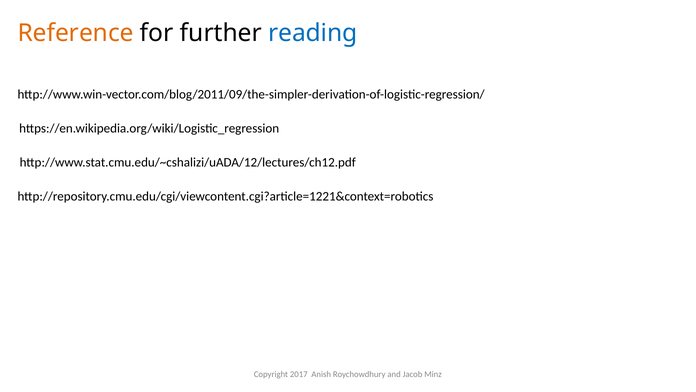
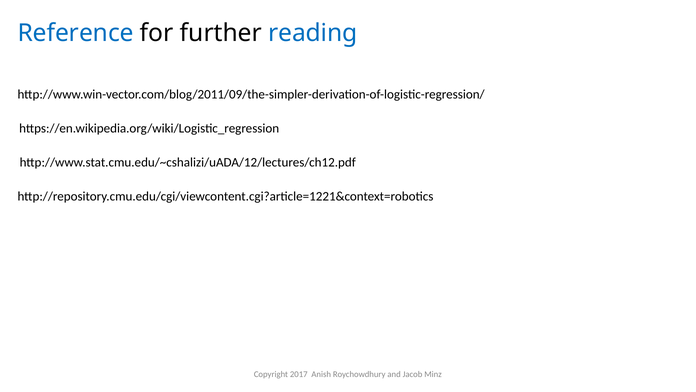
Reference colour: orange -> blue (76, 33)
